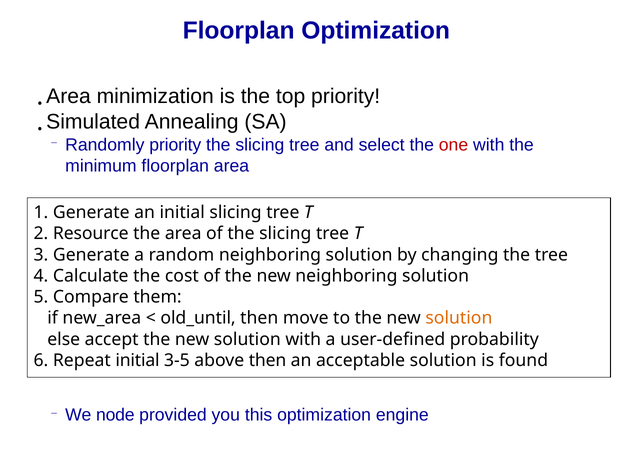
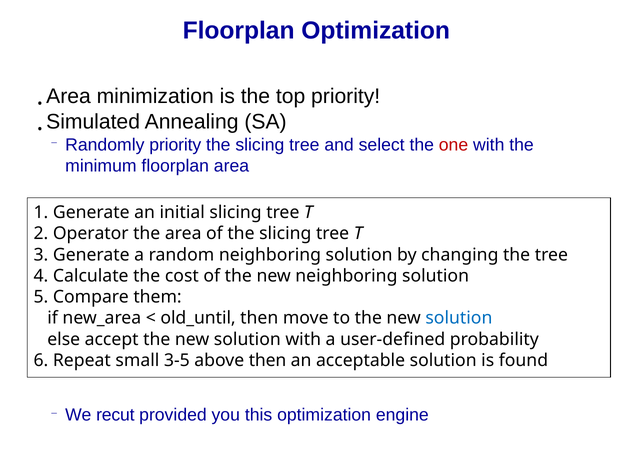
Resource: Resource -> Operator (91, 233)
solution colour: orange -> blue (459, 318)
Repeat initial: initial -> small (137, 360)
node: node -> recut (115, 415)
